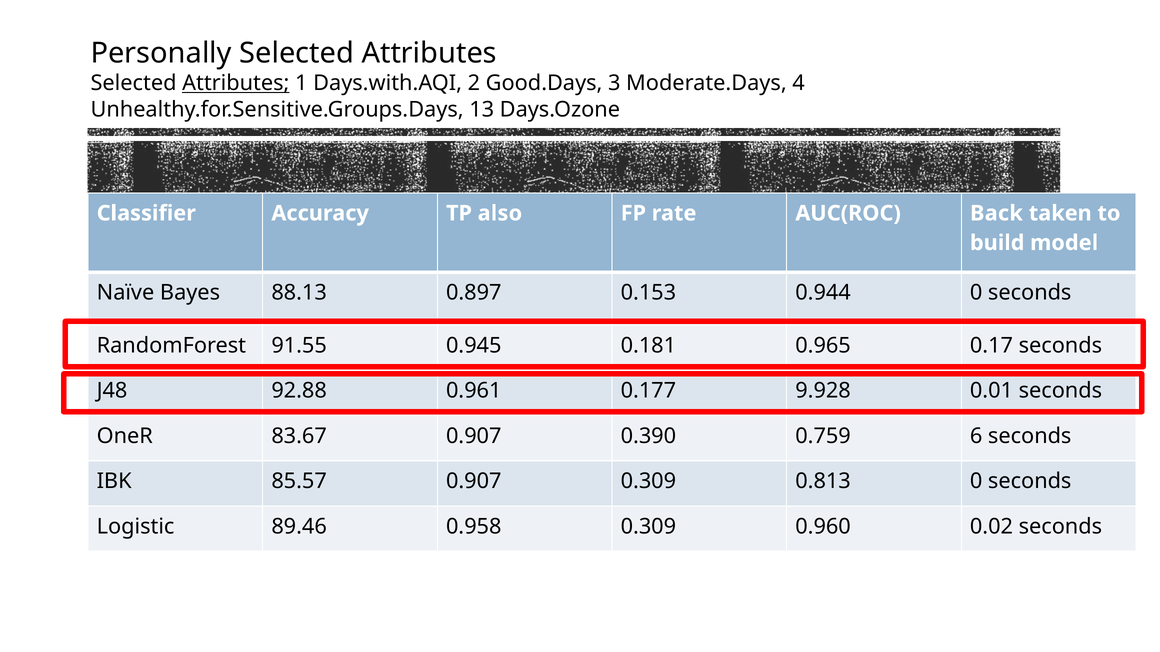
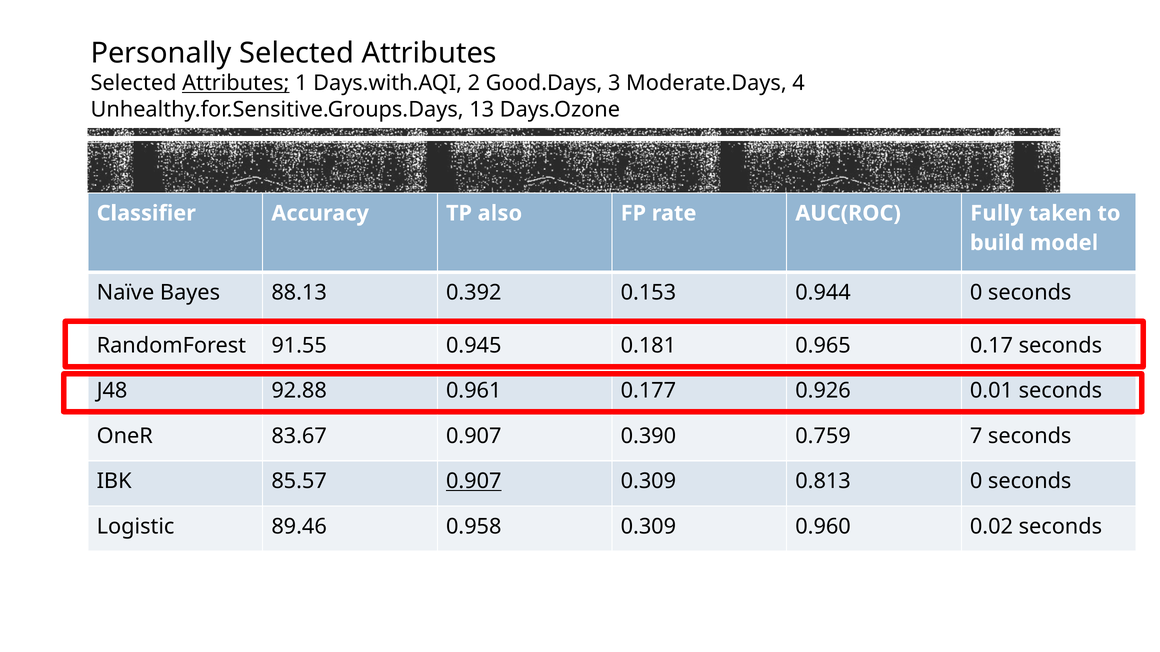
Back: Back -> Fully (996, 213)
0.897: 0.897 -> 0.392 (474, 293)
9.928: 9.928 -> 0.926 (823, 391)
6: 6 -> 7 (976, 436)
0.907 underline: none -> present (474, 481)
